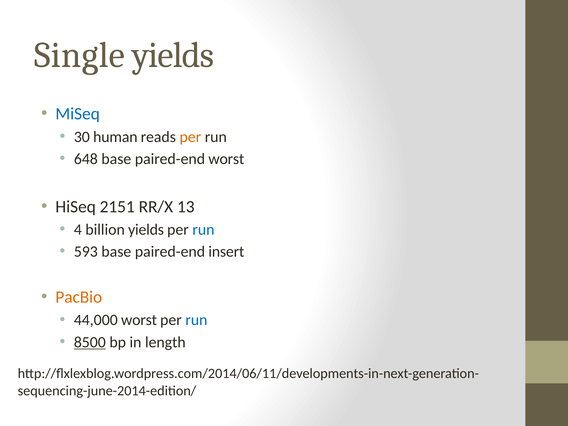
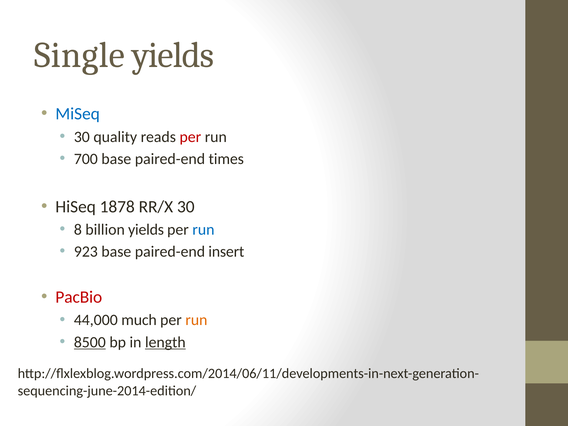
human: human -> quality (115, 137)
per colour: orange -> red (190, 137)
648: 648 -> 700 (86, 159)
paired-end worst: worst -> times (226, 159)
2151: 2151 -> 1878 (117, 207)
RR/X 13: 13 -> 30 (186, 207)
4: 4 -> 8 (78, 230)
593: 593 -> 923 (86, 252)
PacBio colour: orange -> red (79, 297)
44,000 worst: worst -> much (139, 320)
run colour: blue -> orange (196, 320)
length underline: none -> present (165, 342)
